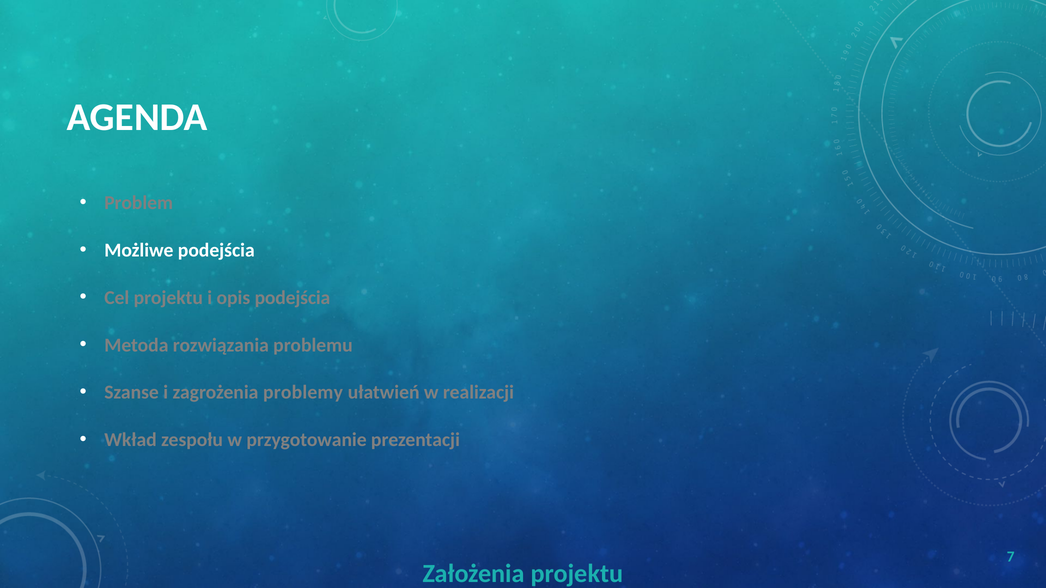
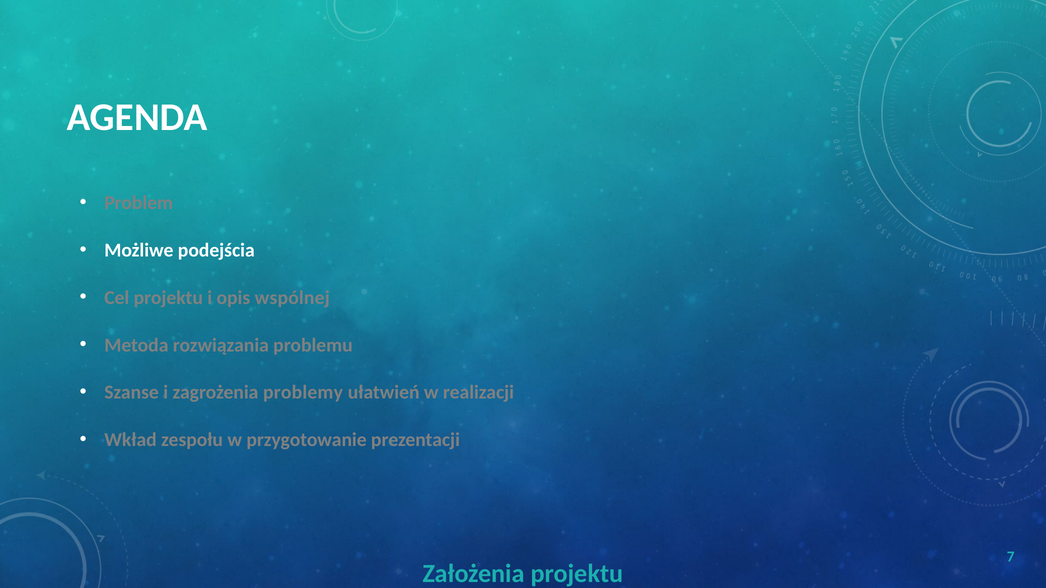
opis podejścia: podejścia -> wspólnej (292, 298)
